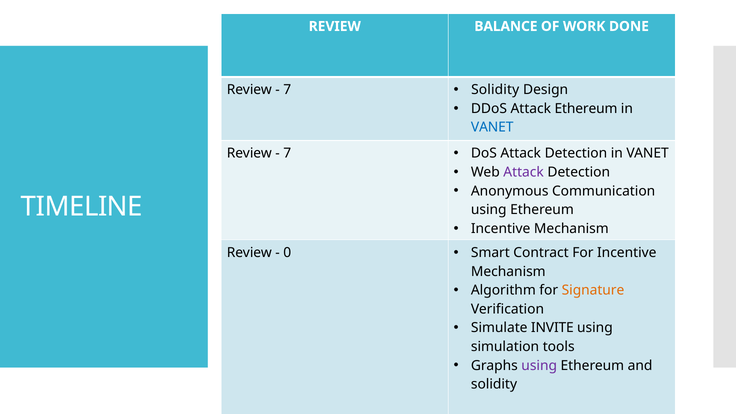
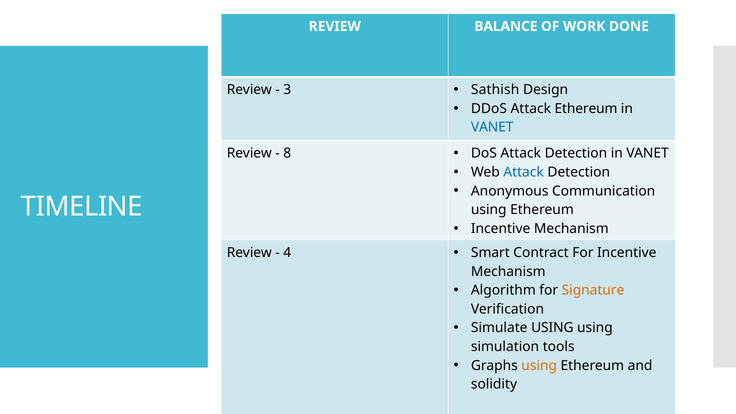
7: 7 -> 3 (287, 90)
Solidity: Solidity -> Sathish (495, 90)
7: 7 -> 8 (287, 153)
Attack colour: purple -> blue (524, 172)
0: 0 -> 4 (287, 253)
Simulate INVITE: INVITE -> USING (552, 328)
using colour: purple -> orange (539, 365)
